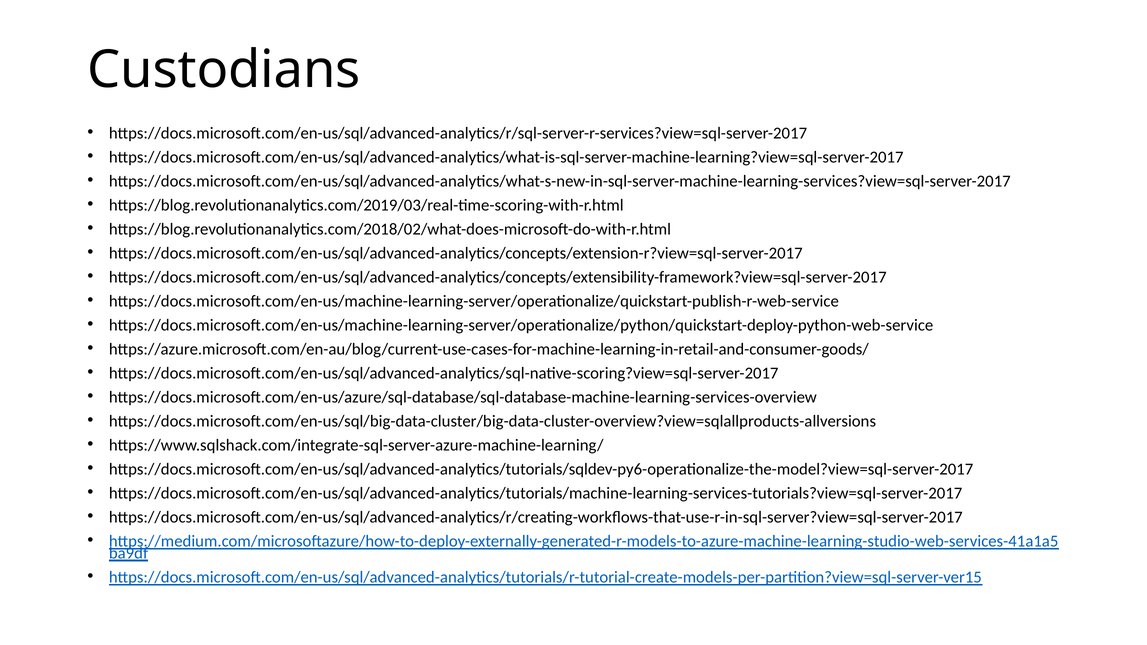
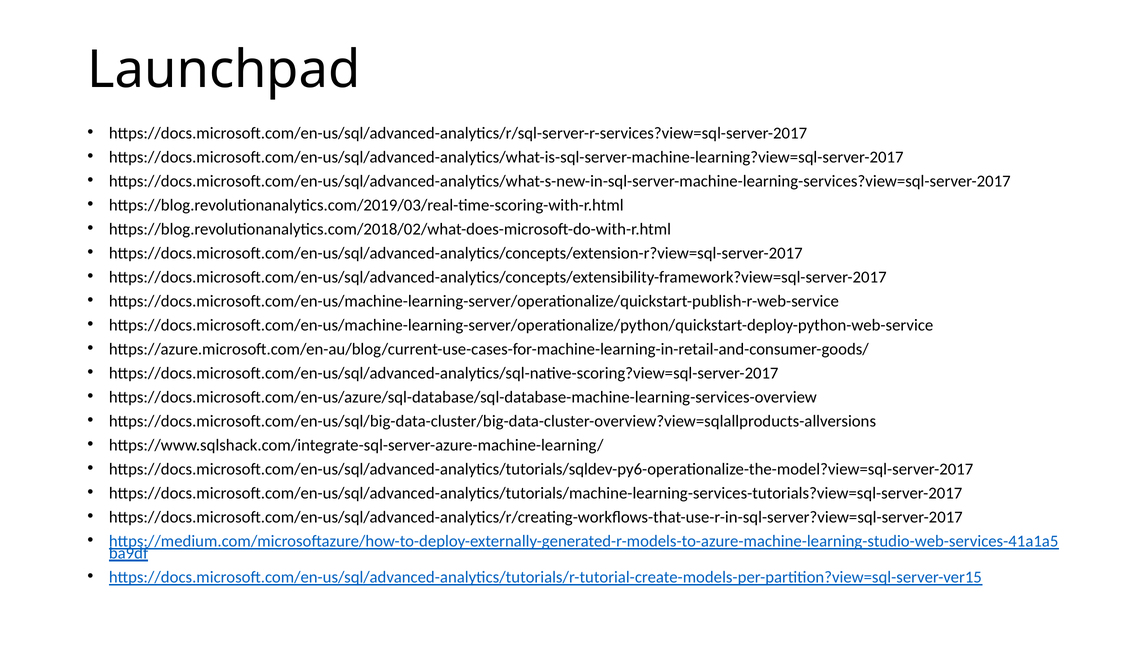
Custodians: Custodians -> Launchpad (224, 70)
